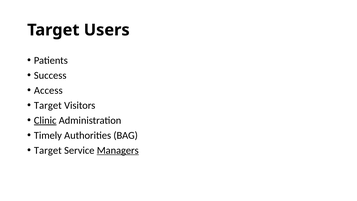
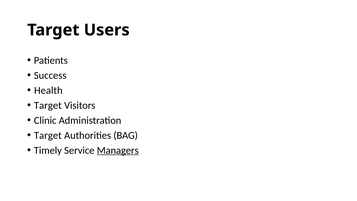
Access: Access -> Health (48, 90)
Clinic underline: present -> none (45, 120)
Timely: Timely -> Target (48, 135)
Target: Target -> Timely (48, 150)
